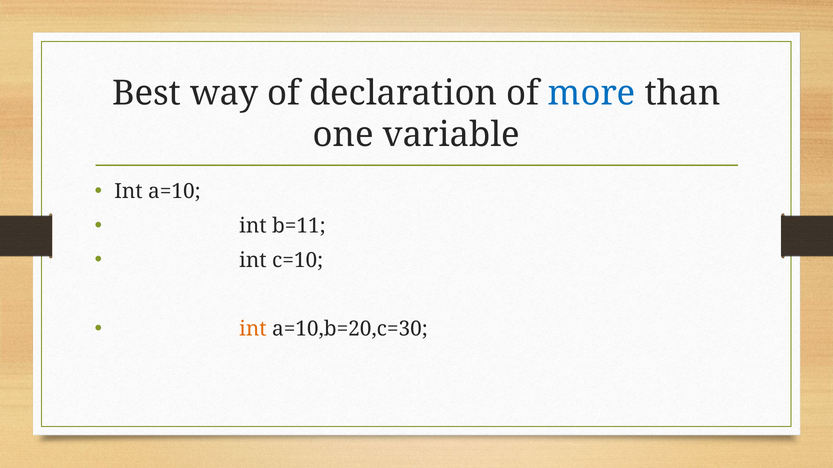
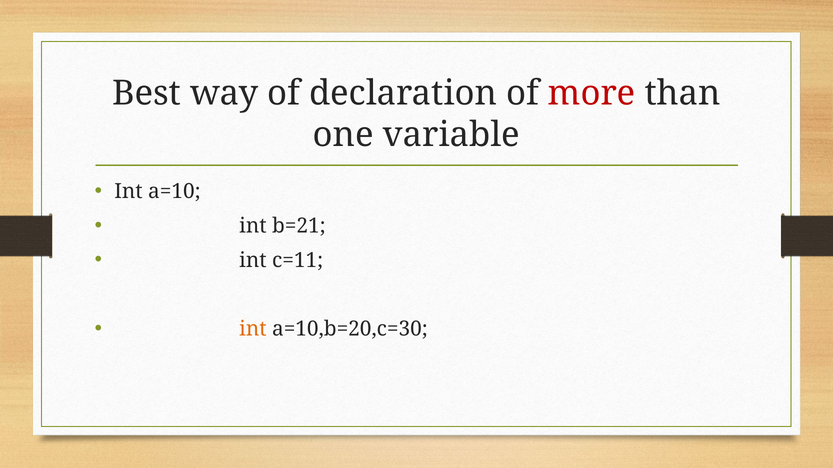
more colour: blue -> red (592, 93)
b=11: b=11 -> b=21 (299, 226)
c=10: c=10 -> c=11 (298, 261)
